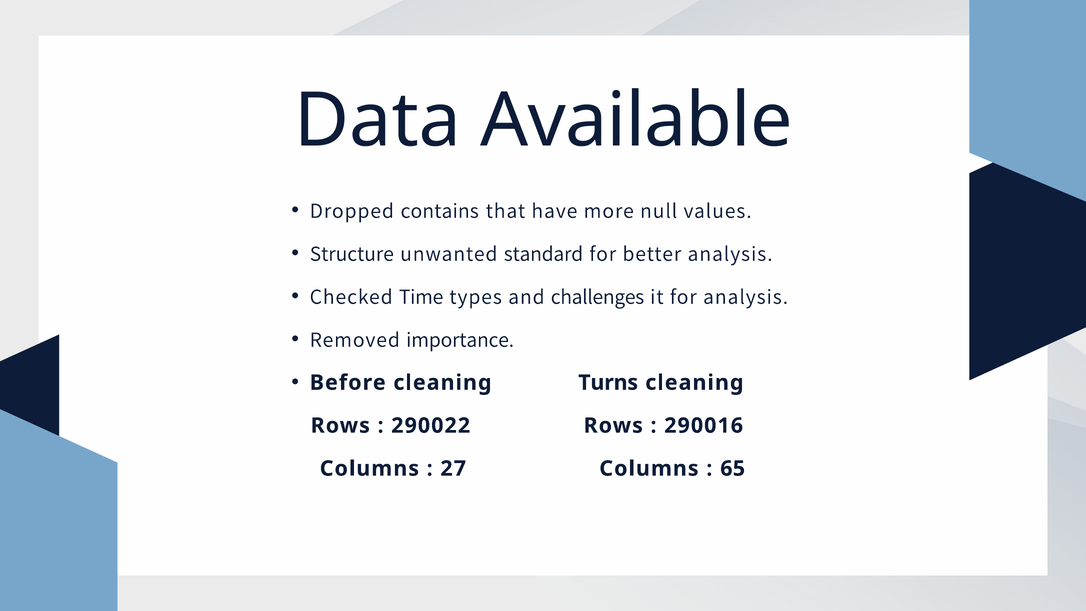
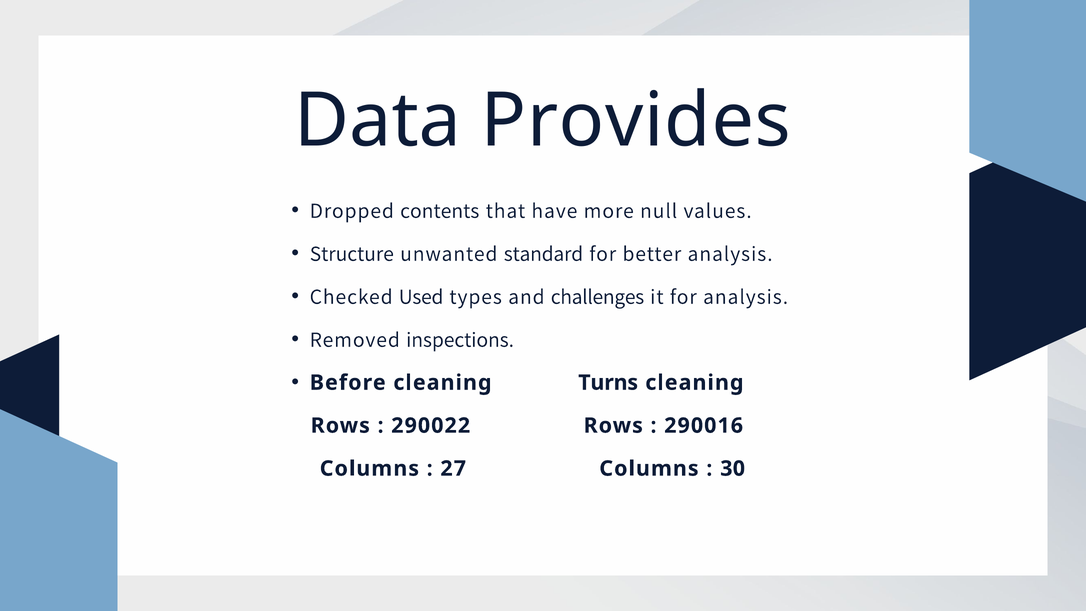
Available: Available -> Provides (636, 121)
contains: contains -> contents (440, 211)
Time: Time -> Used (421, 297)
importance: importance -> inspections (460, 340)
65: 65 -> 30 (733, 469)
